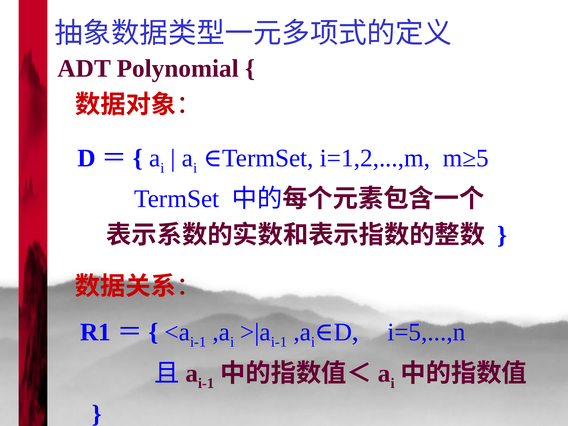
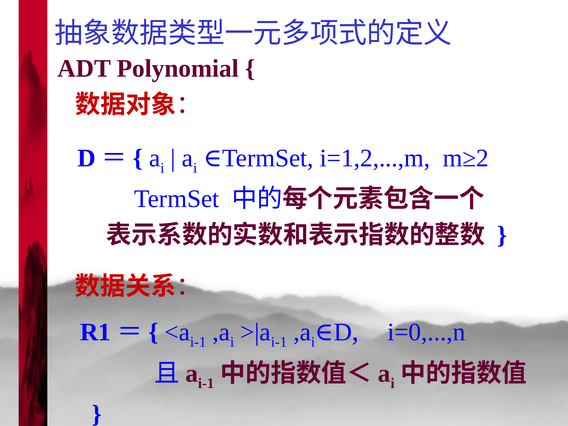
m≥5: m≥5 -> m≥2 (466, 158)
i=5,...,n: i=5,...,n -> i=0,...,n (426, 332)
